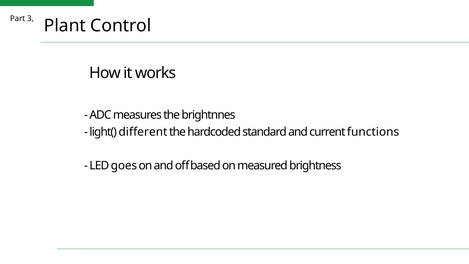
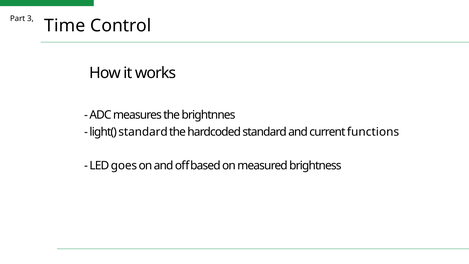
Plant: Plant -> Time (65, 26)
light( different: different -> standard (143, 132)
